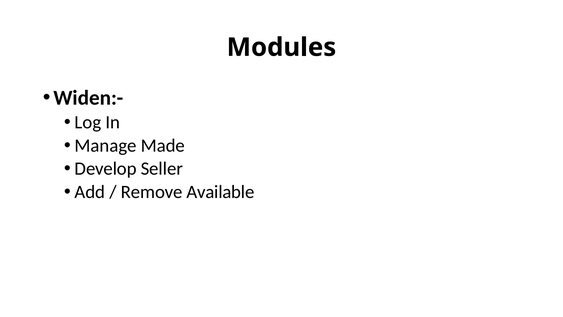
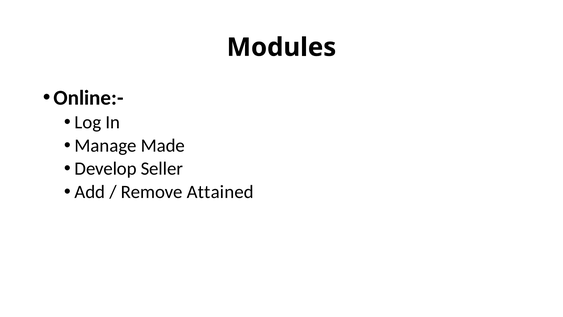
Widen:-: Widen:- -> Online:- (88, 98)
Available: Available -> Attained (220, 192)
